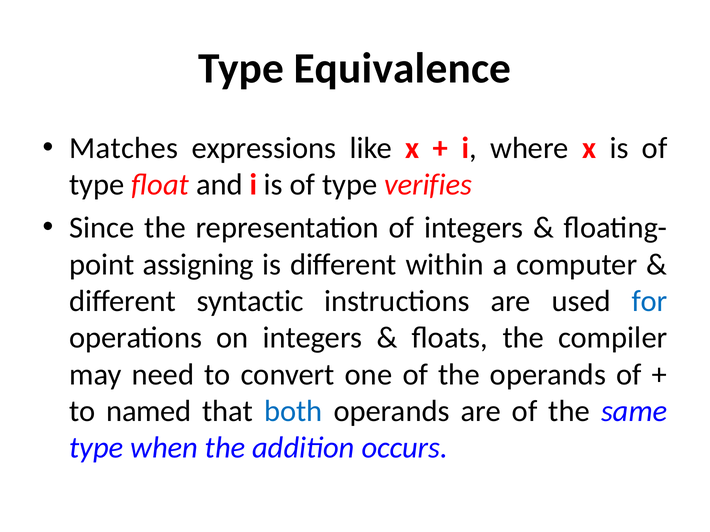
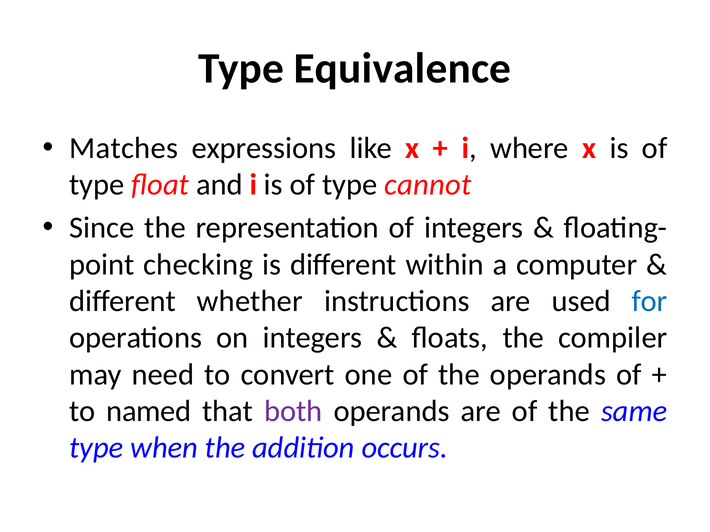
verifies: verifies -> cannot (428, 185)
assigning: assigning -> checking (198, 265)
syntactic: syntactic -> whether (250, 301)
both colour: blue -> purple (293, 412)
